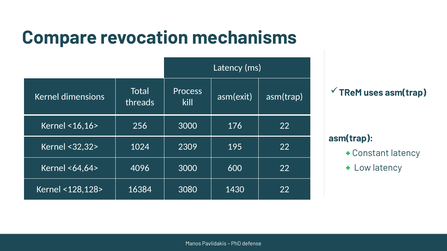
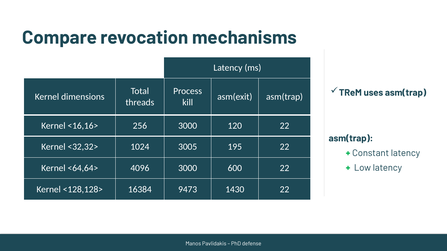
176: 176 -> 120 (235, 126)
2309: 2309 -> 3005 (188, 147)
3080: 3080 -> 9473 (188, 190)
